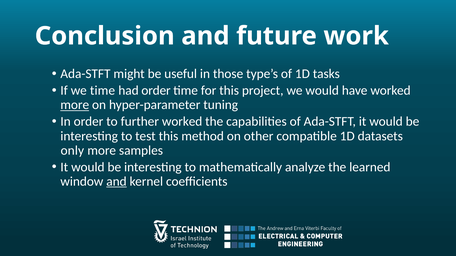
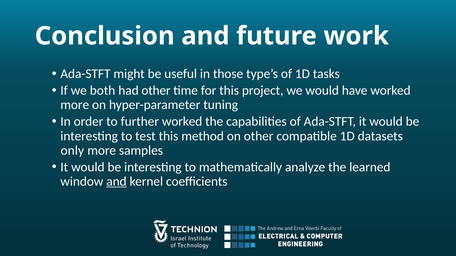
we time: time -> both (103, 91)
had order: order -> other (156, 91)
more underline: present -> none (75, 105)
